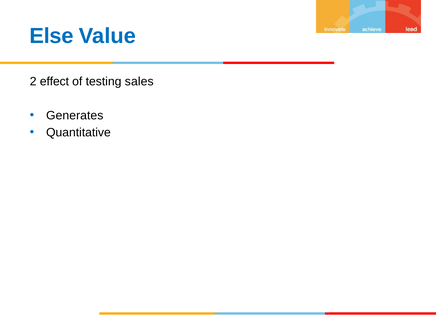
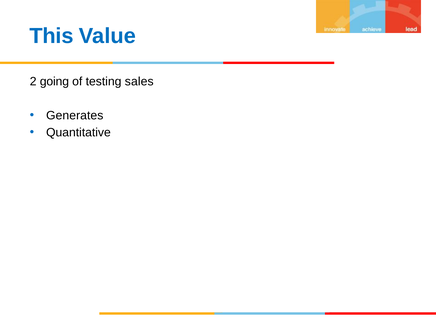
Else: Else -> This (51, 36)
effect: effect -> going (54, 82)
